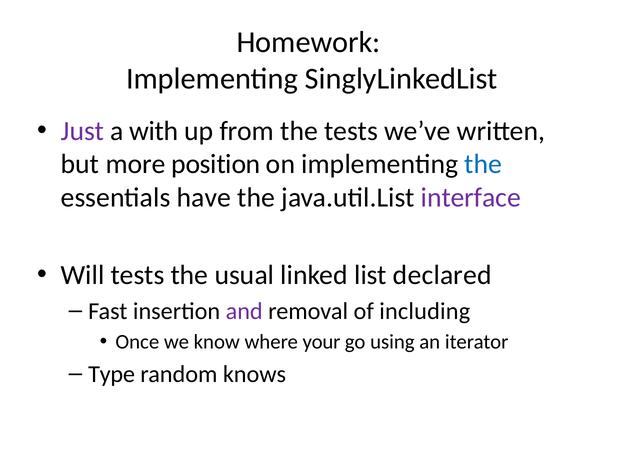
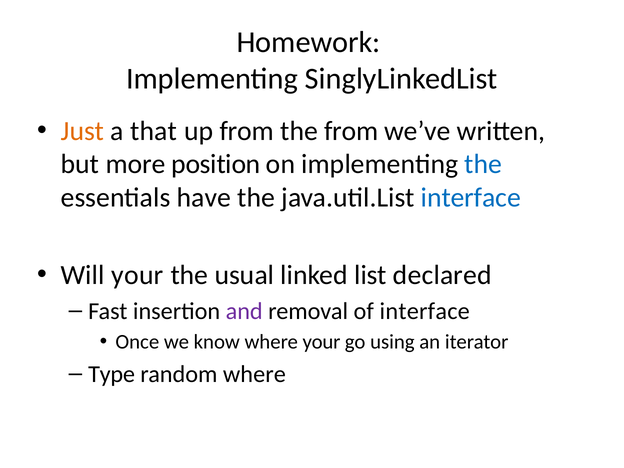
Just colour: purple -> orange (82, 131)
with: with -> that (154, 131)
the tests: tests -> from (351, 131)
interface colour: purple -> blue (471, 198)
Will tests: tests -> your (137, 275)
of including: including -> interface (425, 311)
random knows: knows -> where (254, 374)
